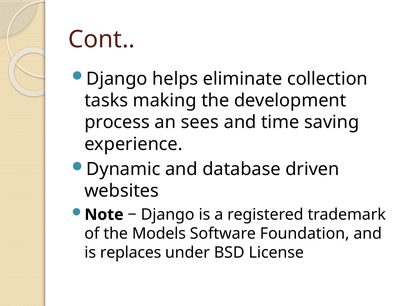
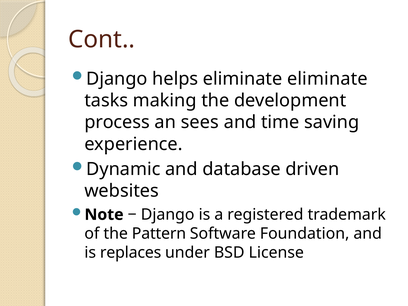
eliminate collection: collection -> eliminate (327, 79)
Models: Models -> Pattern (159, 234)
